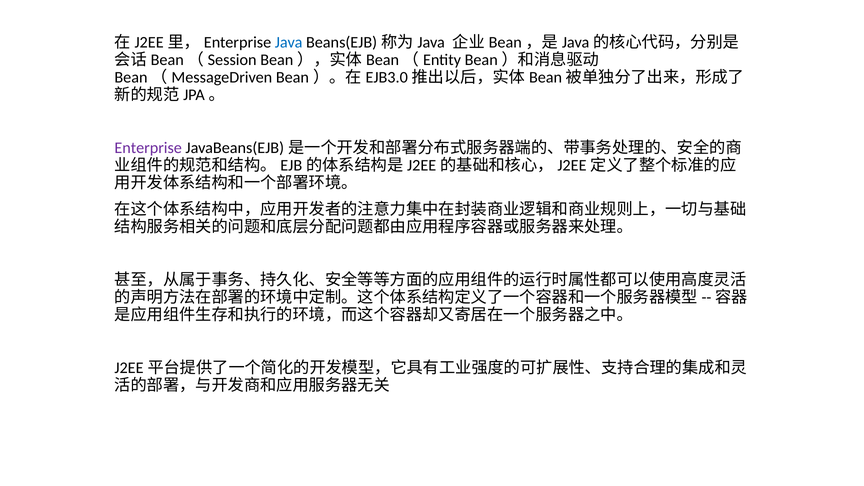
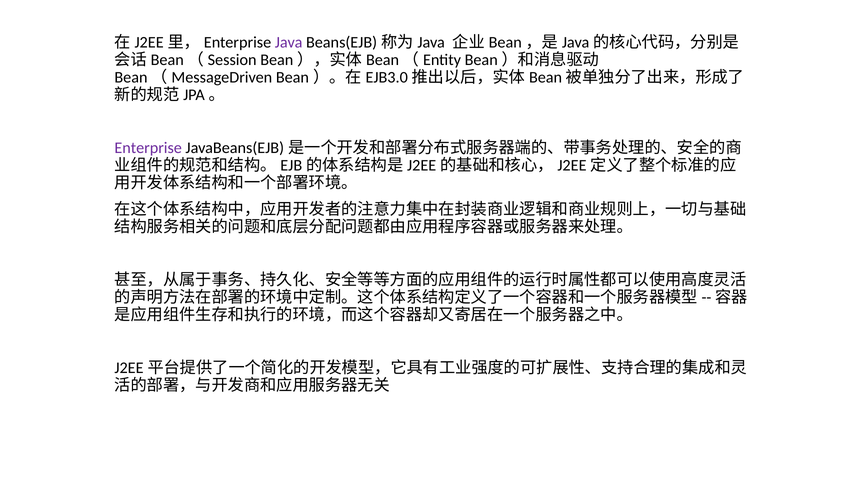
Java colour: blue -> purple (289, 42)
